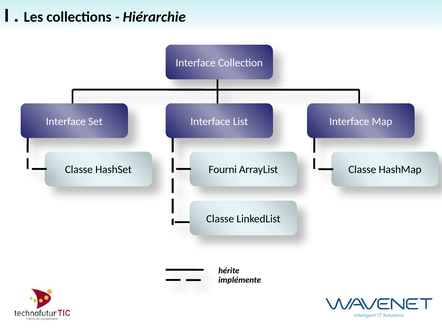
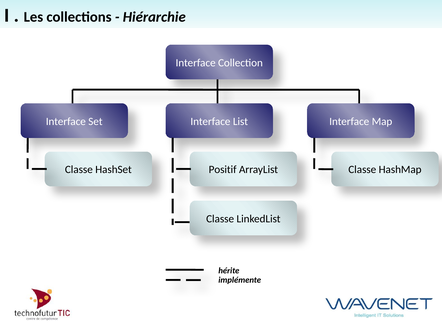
Fourni: Fourni -> Positif (223, 170)
